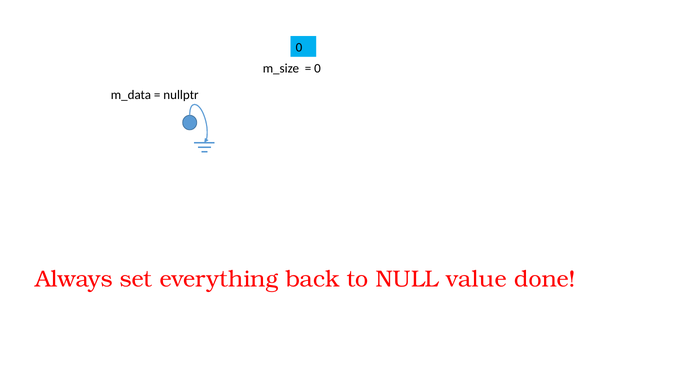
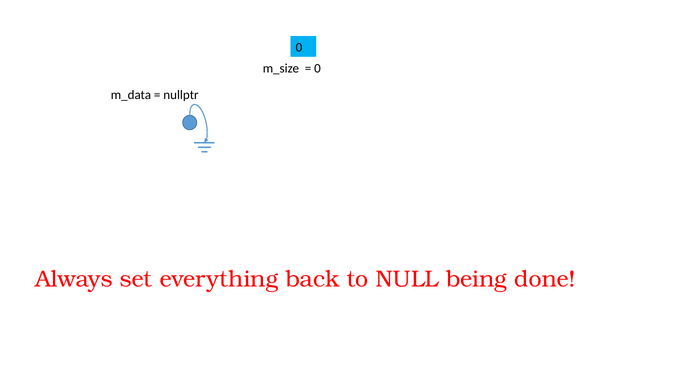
value: value -> being (477, 279)
